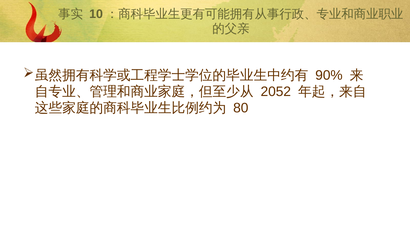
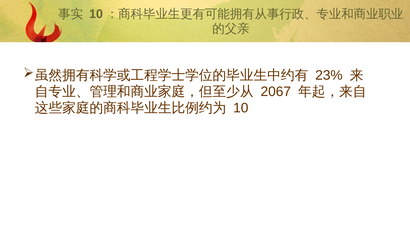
90%: 90% -> 23% (329, 75)
2052: 2052 -> 2067 (276, 92)
80: 80 -> 10 (241, 108)
